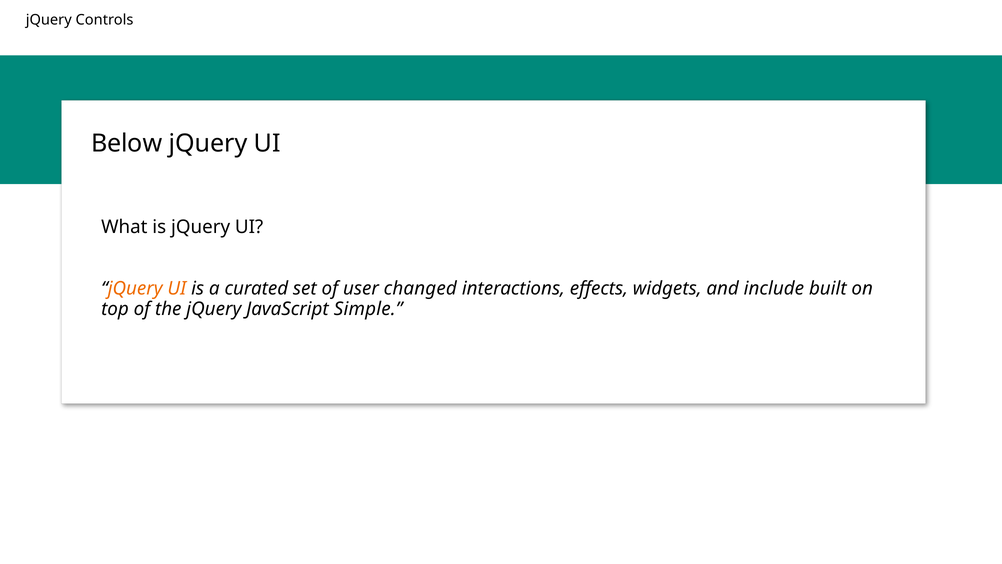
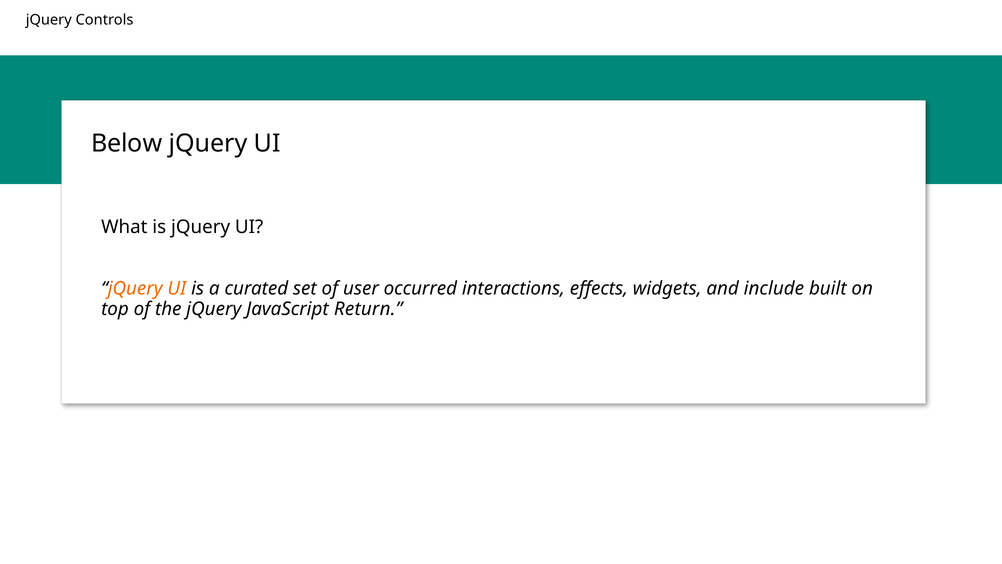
changed: changed -> occurred (420, 288)
Simple: Simple -> Return (368, 309)
